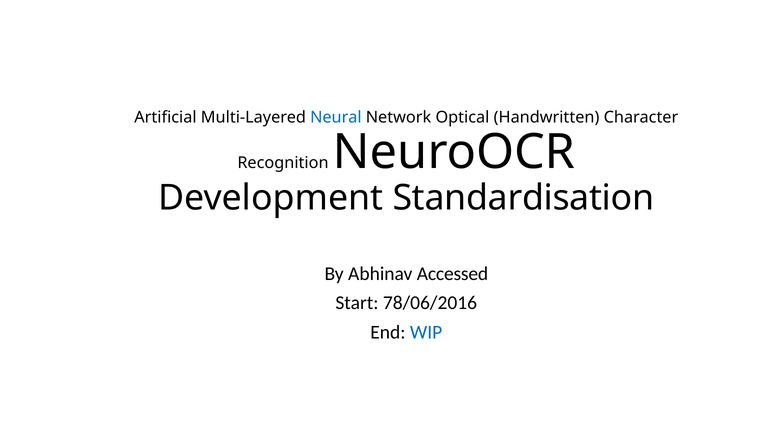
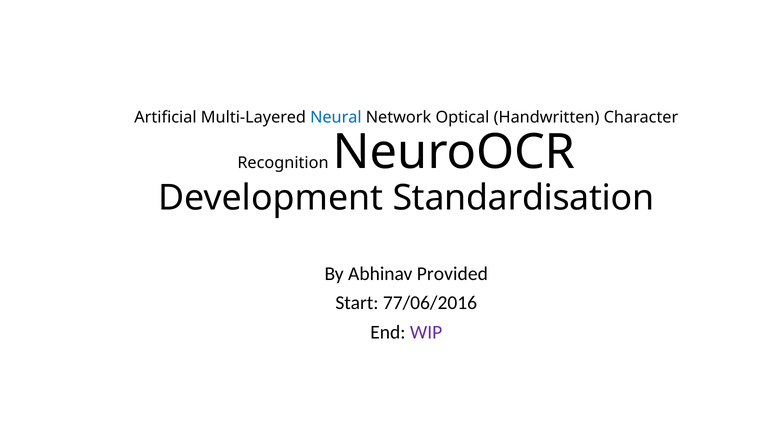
Accessed: Accessed -> Provided (452, 274)
78/06/2016: 78/06/2016 -> 77/06/2016 (430, 303)
WIP colour: blue -> purple (426, 332)
